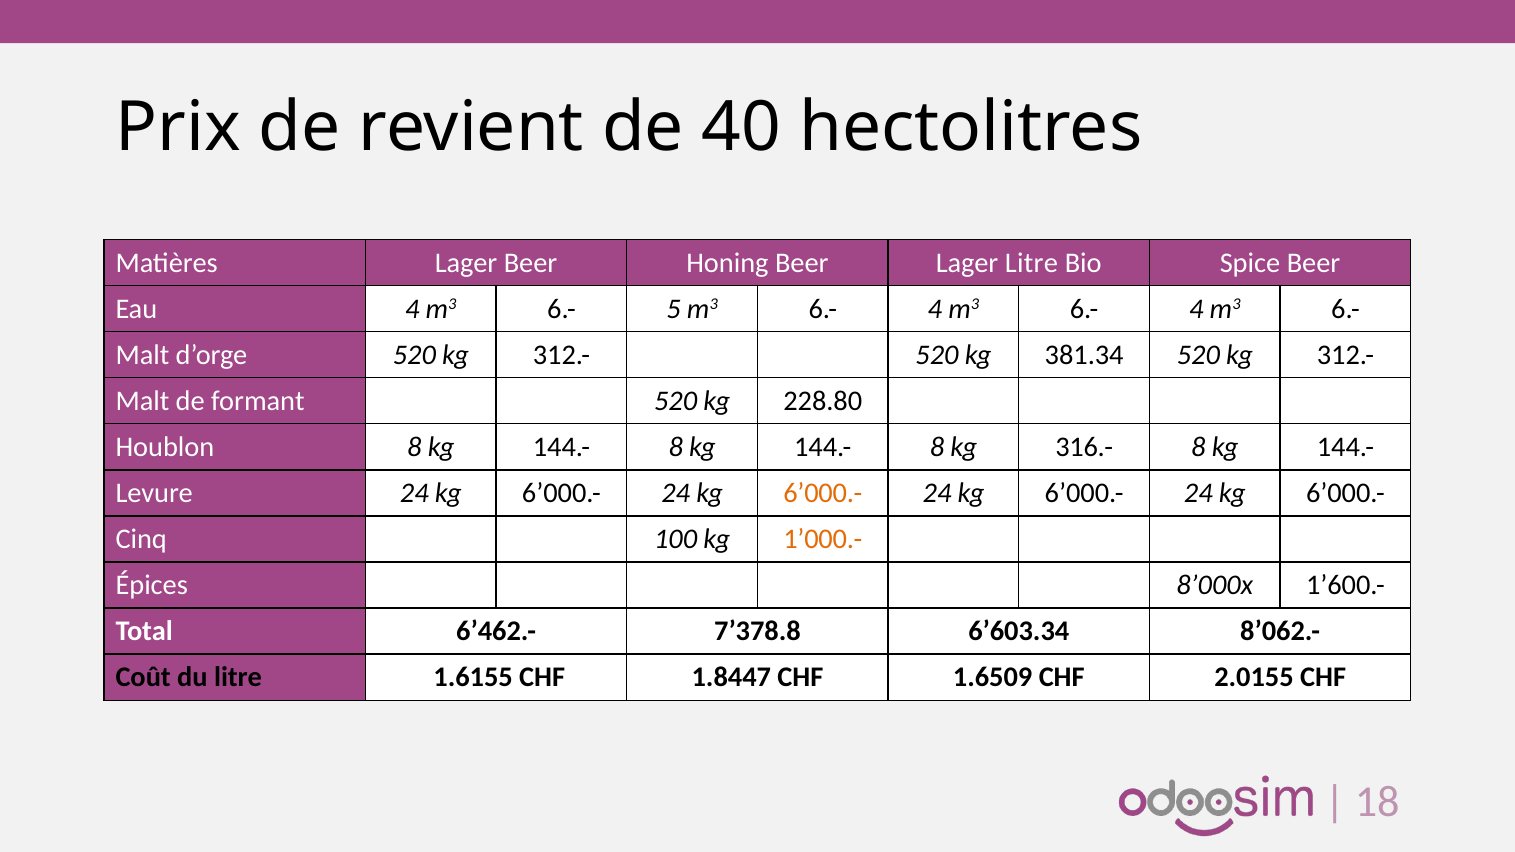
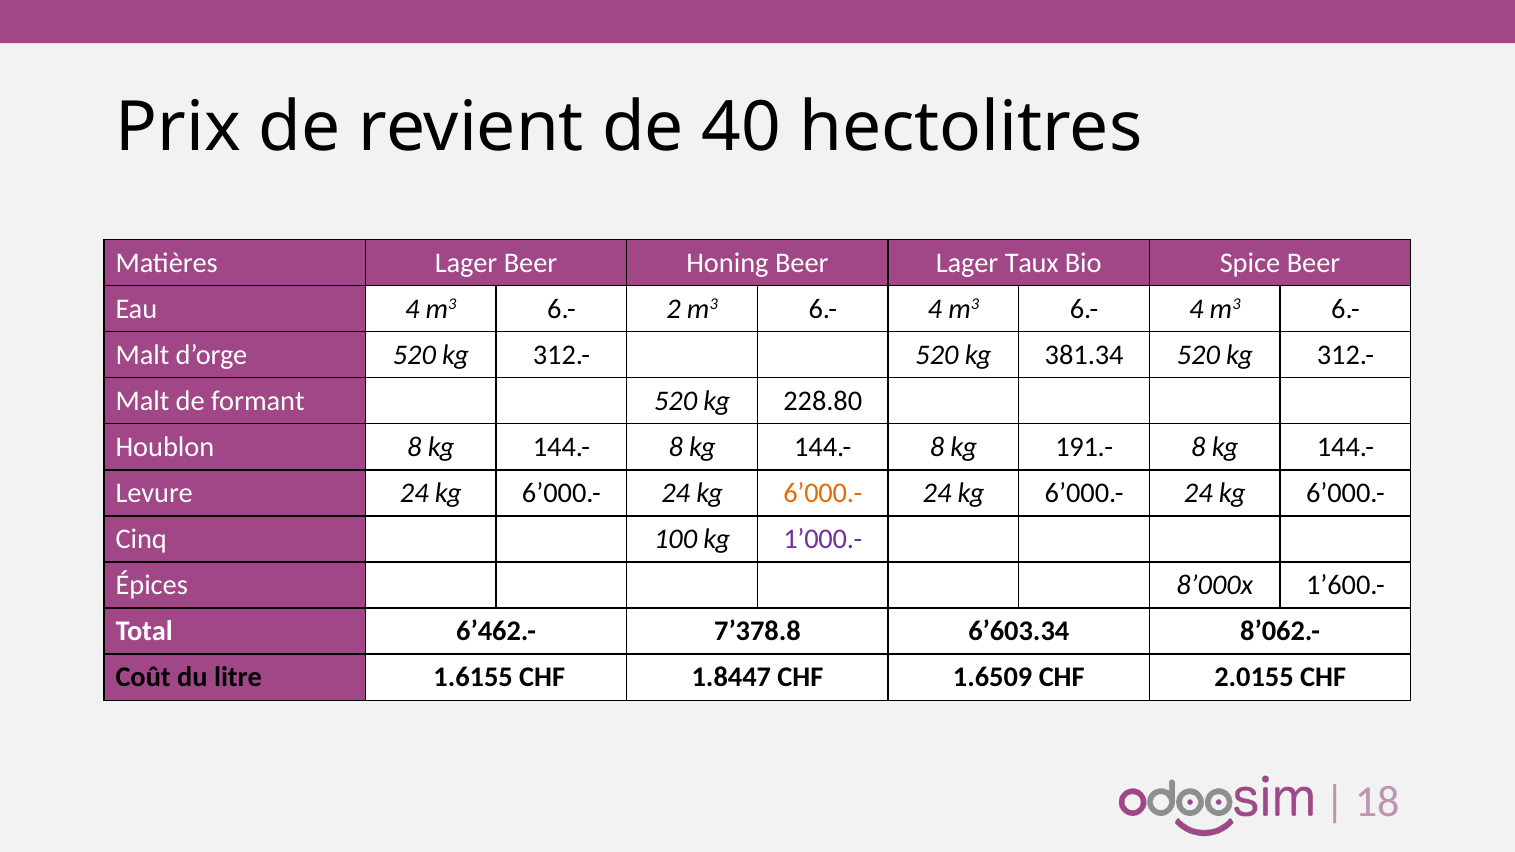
Lager Litre: Litre -> Taux (1032, 263)
5: 5 -> 2 (674, 309)
316.-: 316.- -> 191.- (1084, 447)
1’000.- colour: orange -> purple (823, 539)
